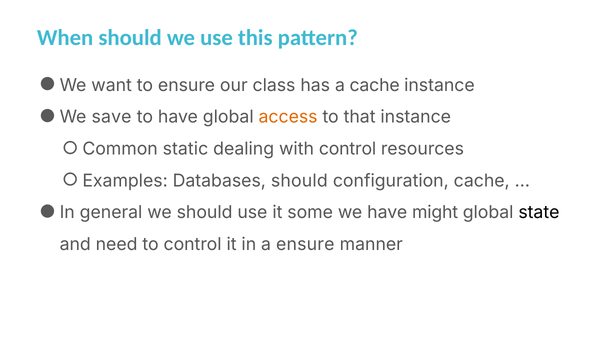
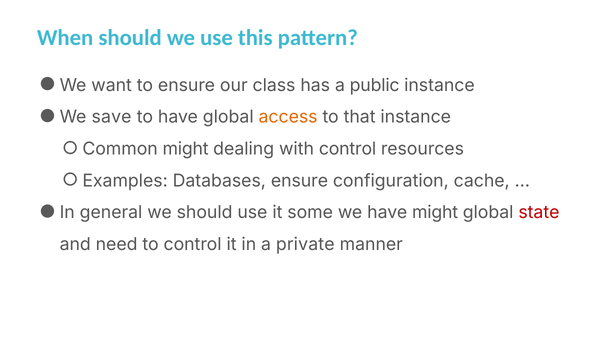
a cache: cache -> public (375, 85)
static: static -> might (186, 149)
Databases should: should -> ensure (299, 181)
state colour: black -> red (539, 212)
a ensure: ensure -> private (305, 244)
